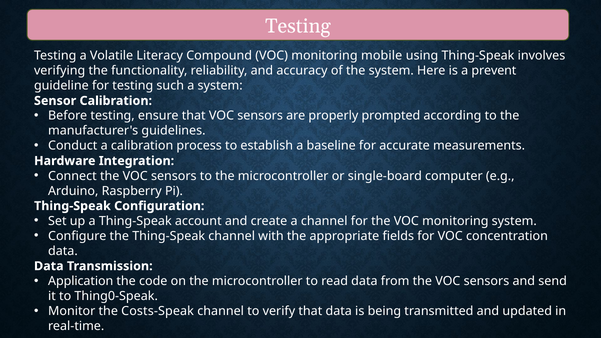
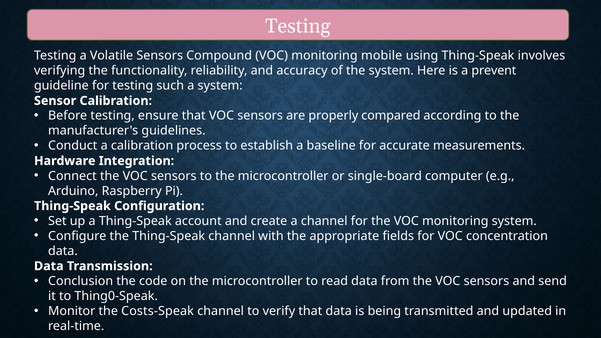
Volatile Literacy: Literacy -> Sensors (160, 56)
prompted: prompted -> compared (391, 116)
Application: Application -> Conclusion (81, 281)
